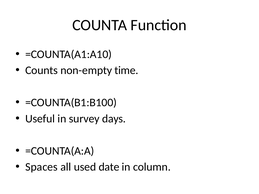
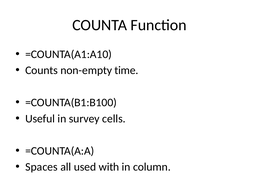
days: days -> cells (114, 119)
date: date -> with (109, 167)
